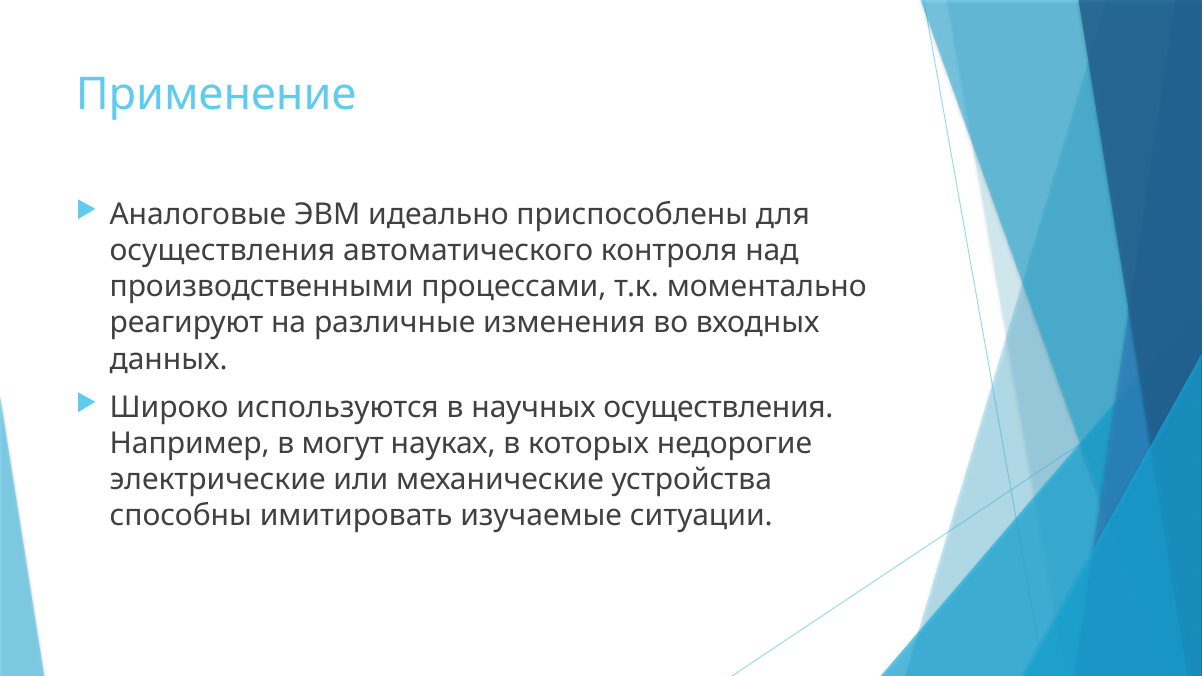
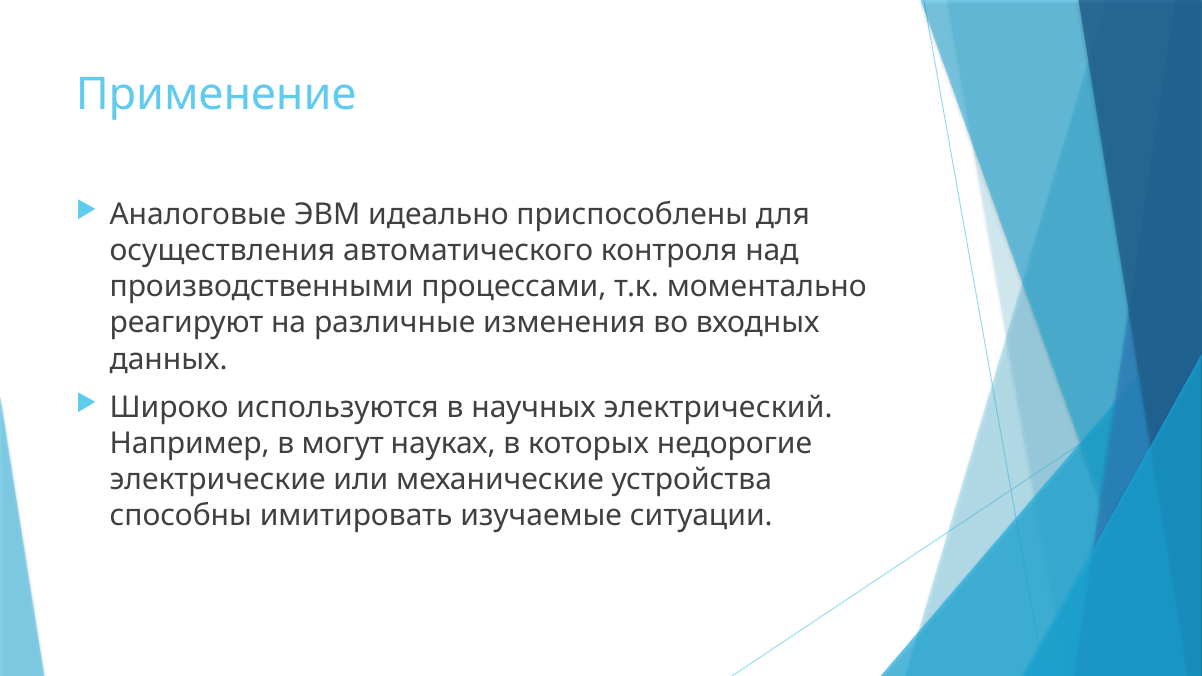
научных осуществления: осуществления -> электрический (718, 408)
